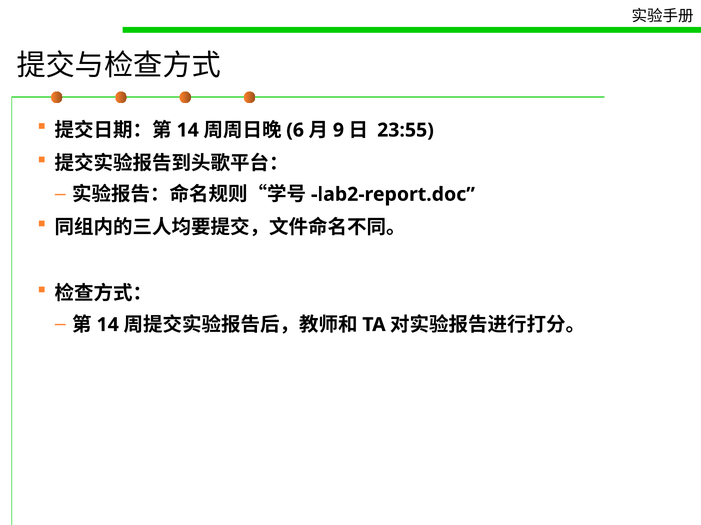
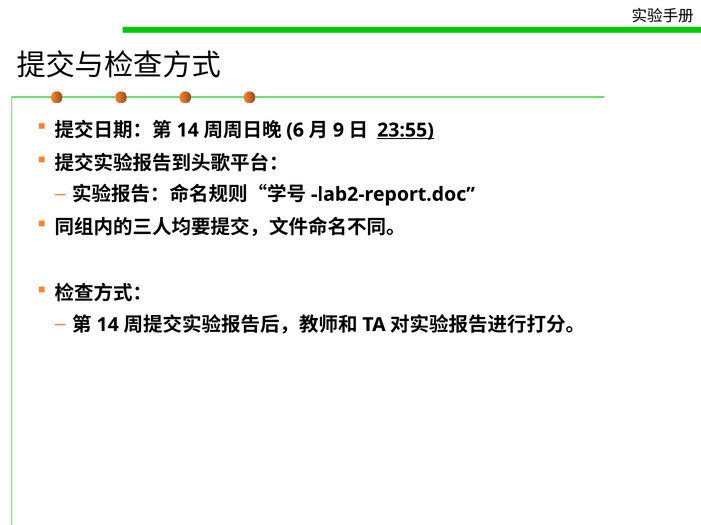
23:55 underline: none -> present (405, 130)
